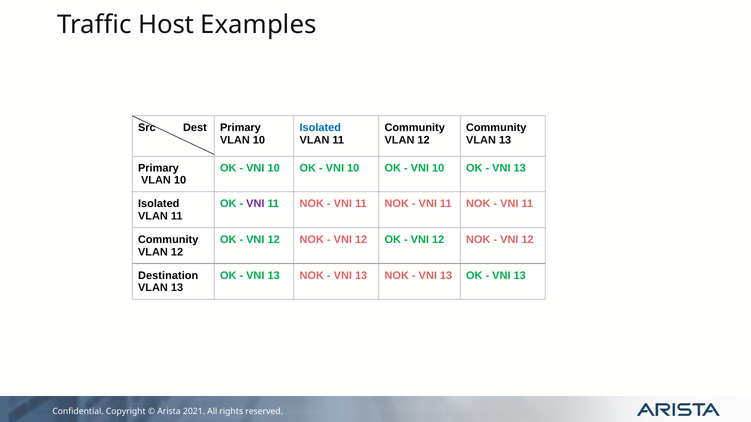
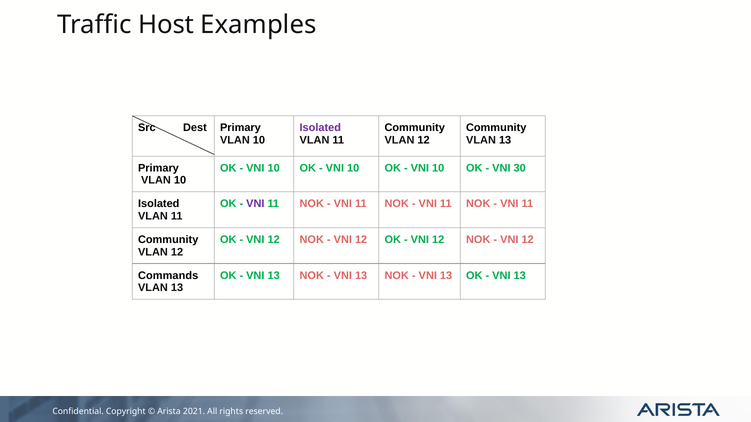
Isolated colour: blue -> purple (320, 128)
13: 13 -> 30 (520, 168)
Destination: Destination -> Commands (168, 276)
